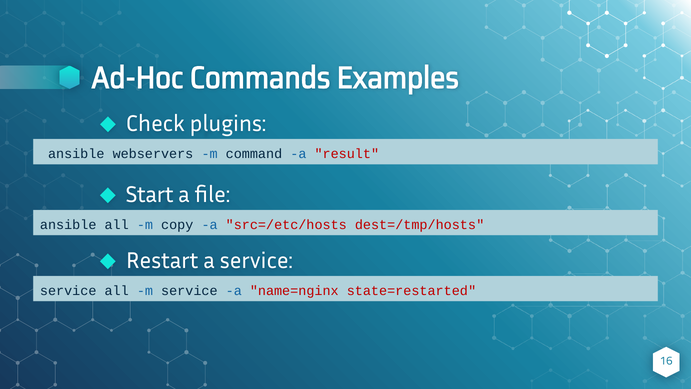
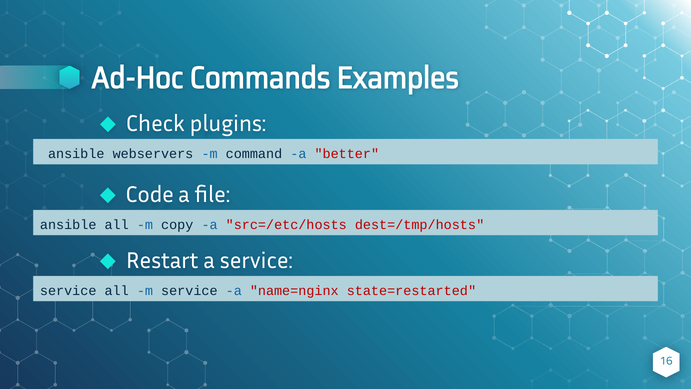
result: result -> better (347, 154)
Start: Start -> Code (150, 194)
